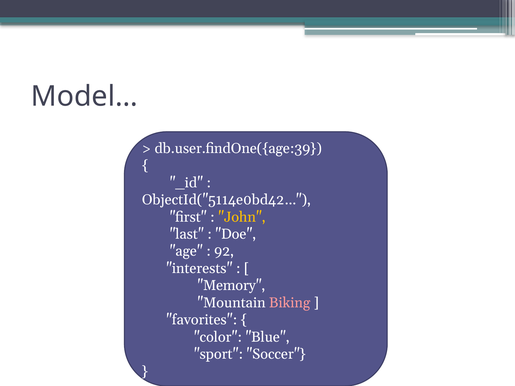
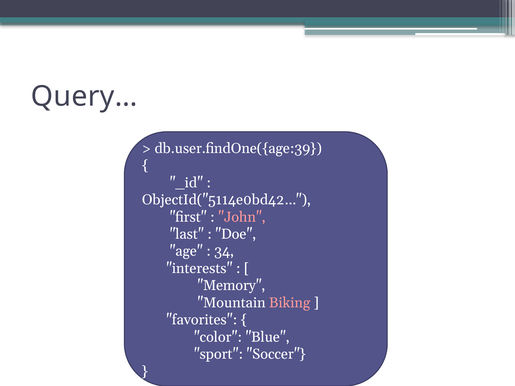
Model…: Model… -> Query… (84, 96)
John colour: yellow -> pink (242, 217)
92: 92 -> 34 (224, 251)
